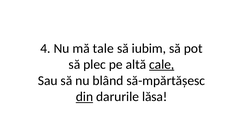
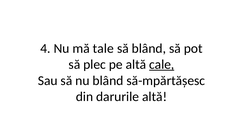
să iubim: iubim -> blând (149, 49)
din underline: present -> none (84, 97)
darurile lăsa: lăsa -> altă (155, 97)
